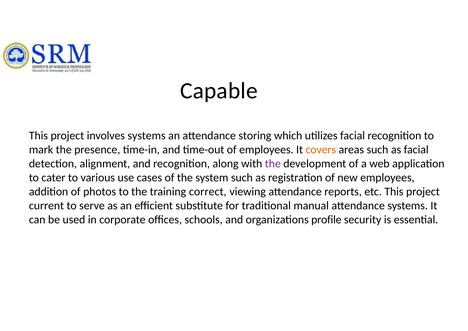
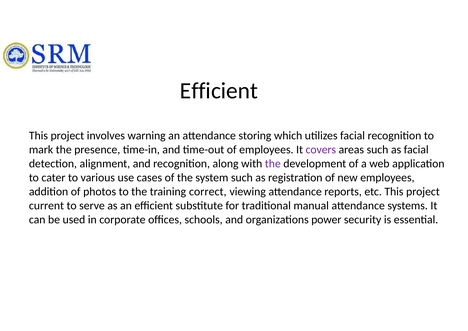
Capable: Capable -> Efficient (219, 91)
involves systems: systems -> warning (147, 136)
covers colour: orange -> purple (321, 150)
profile: profile -> power (326, 220)
